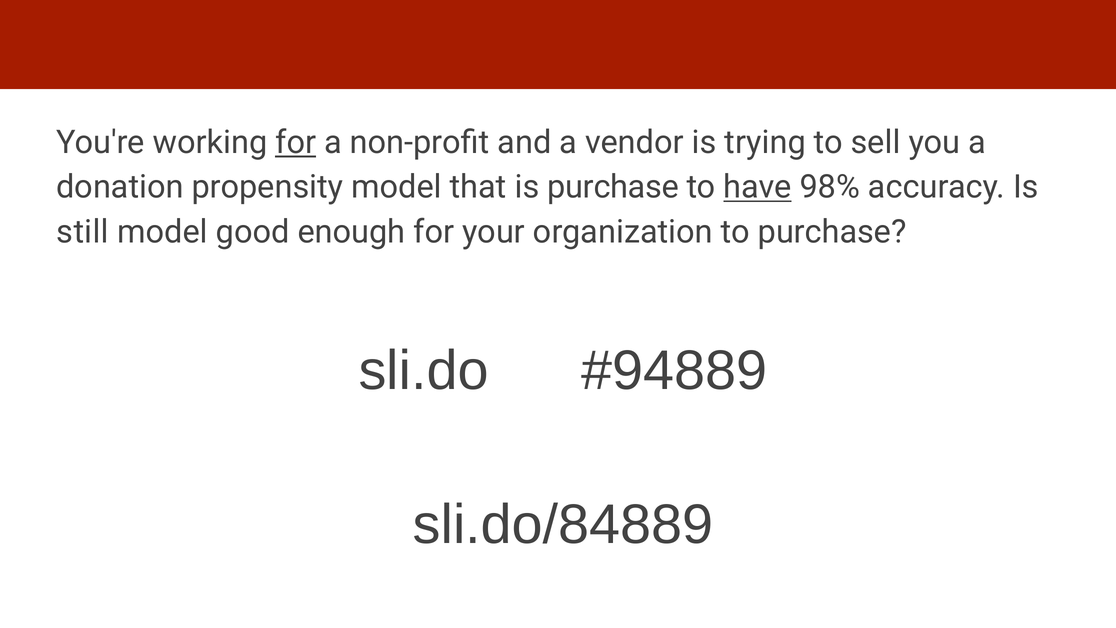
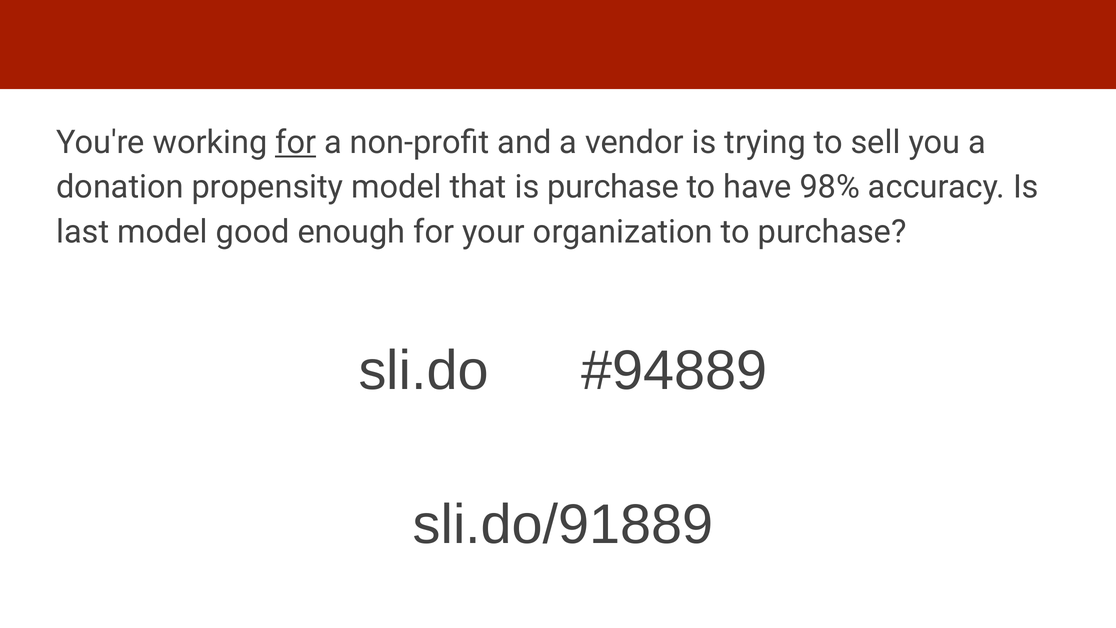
have underline: present -> none (758, 187)
still: still -> last (83, 232)
sli.do/84889: sli.do/84889 -> sli.do/91889 (563, 524)
